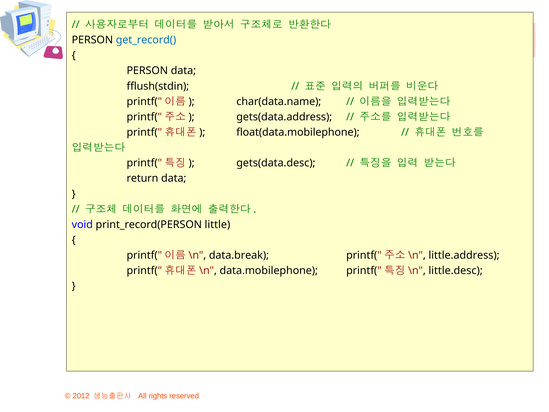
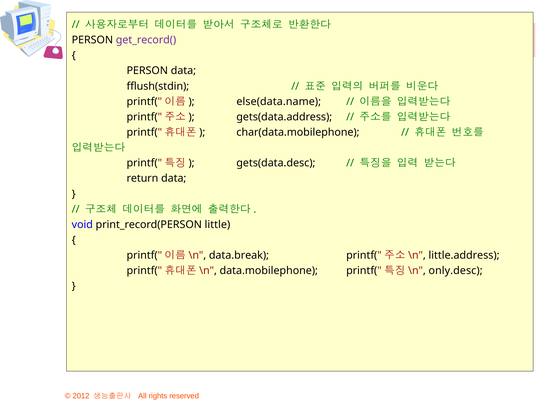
get_record( colour: blue -> purple (146, 40)
char(data.name: char(data.name -> else(data.name (279, 101)
float(data.mobilephone: float(data.mobilephone -> char(data.mobilephone (298, 132)
little.desc: little.desc -> only.desc (456, 271)
